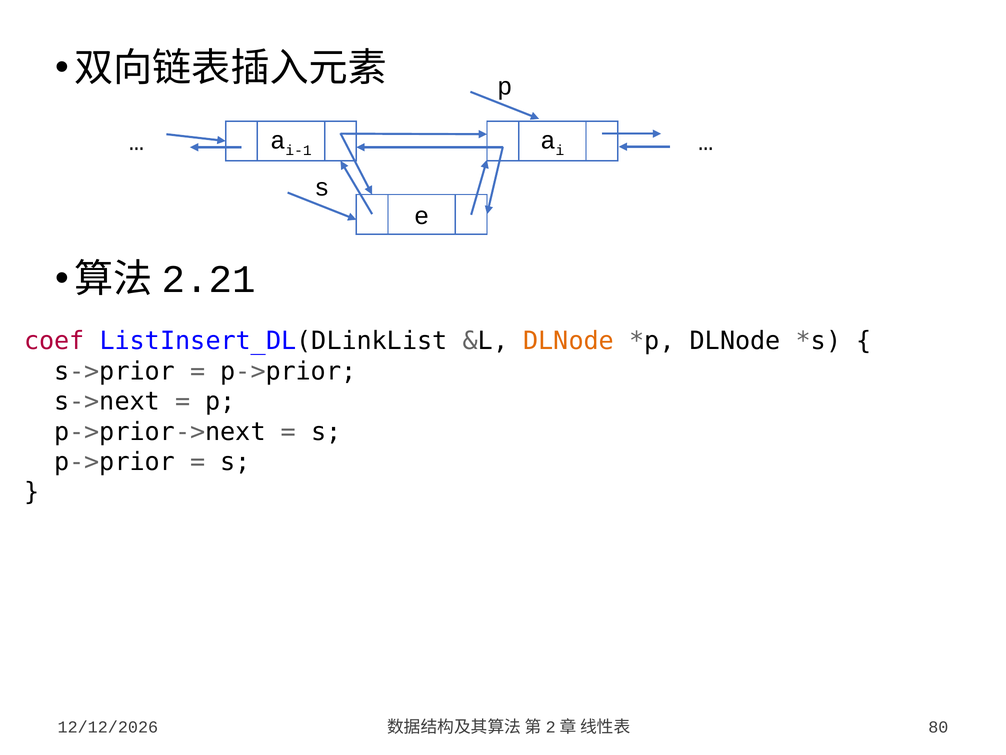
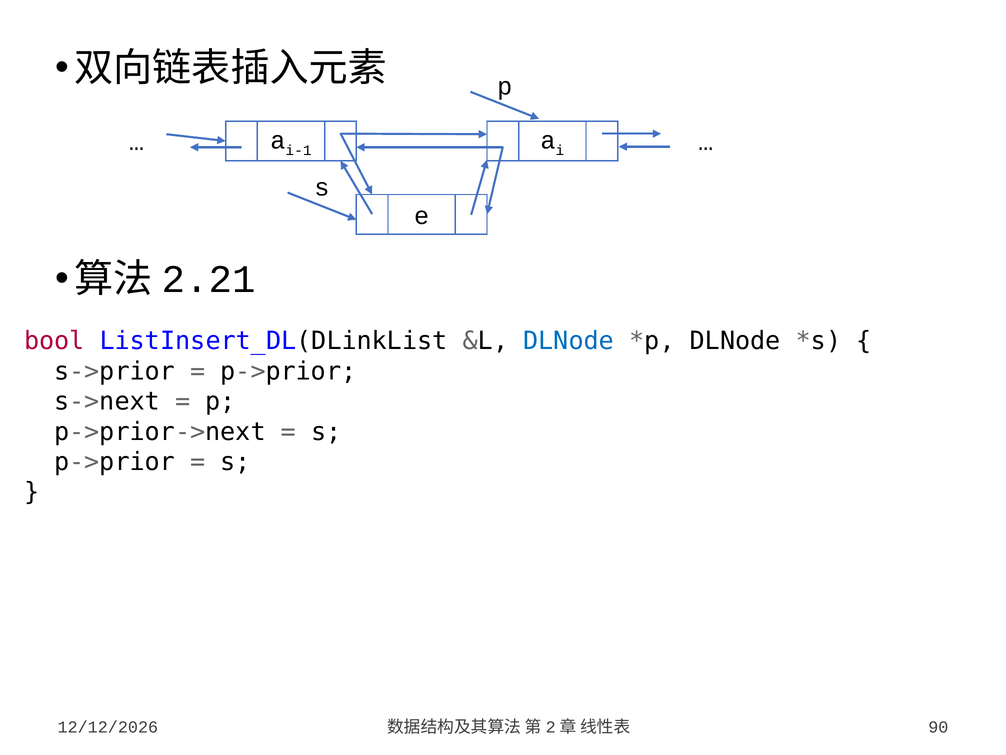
coef: coef -> bool (54, 341)
DLNode colour: orange -> blue (569, 341)
80: 80 -> 90 (938, 727)
